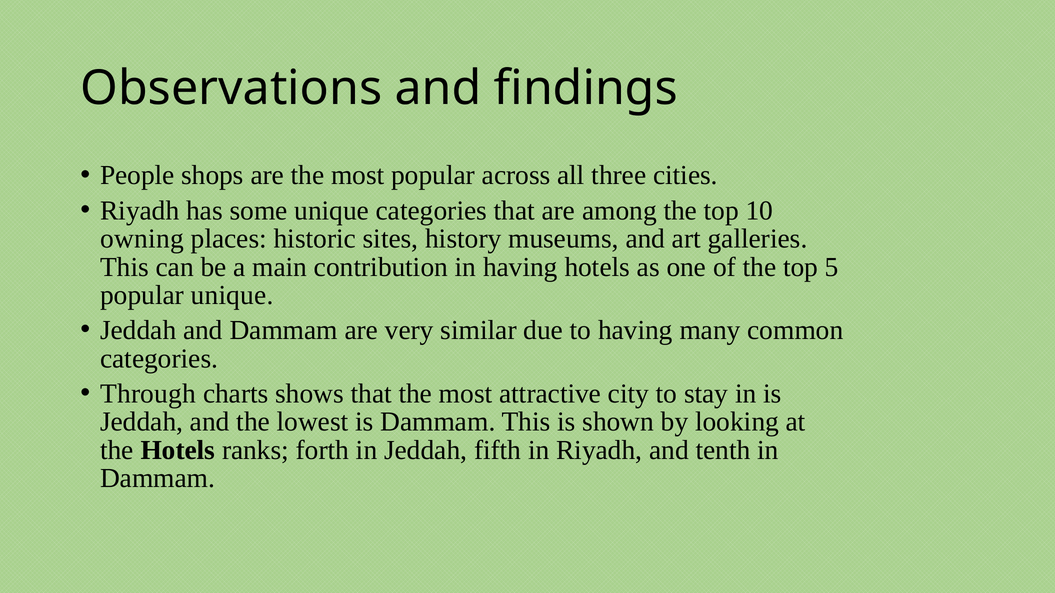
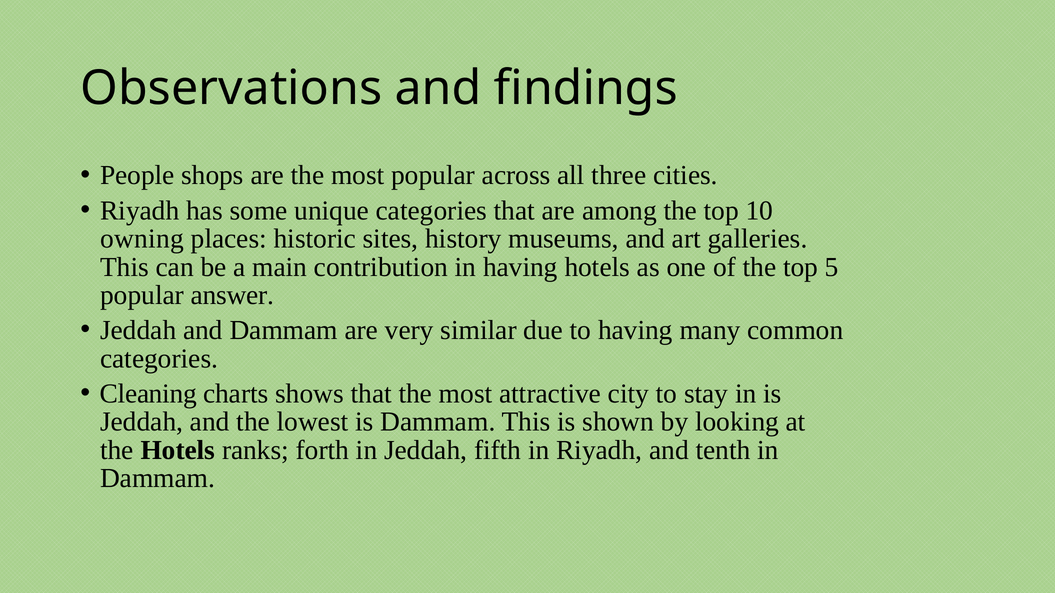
popular unique: unique -> answer (232, 295)
Through: Through -> Cleaning (148, 394)
